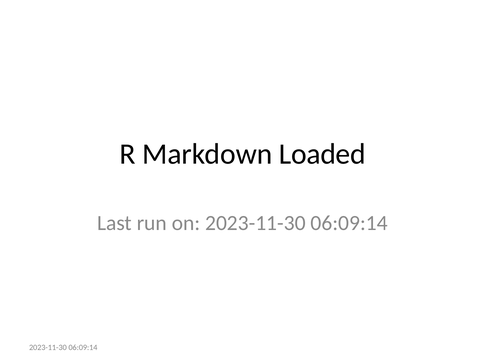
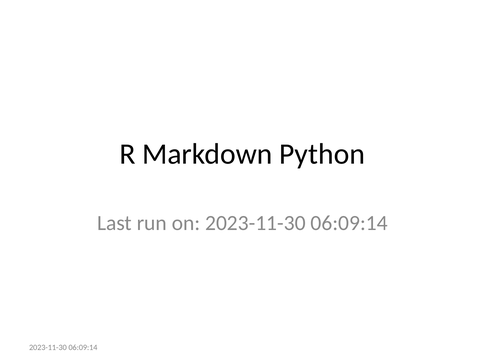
Loaded: Loaded -> Python (322, 154)
